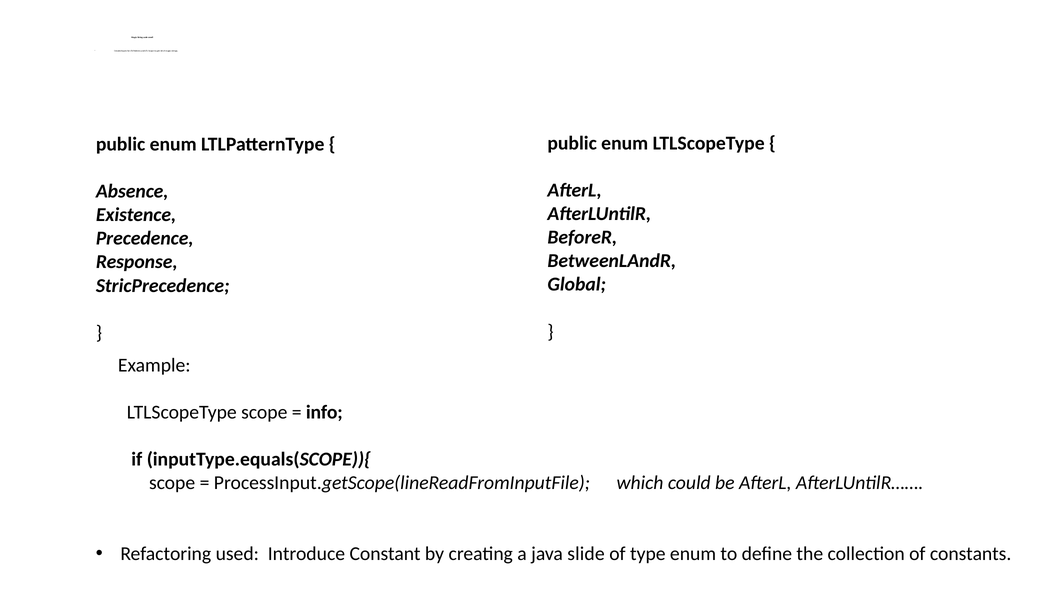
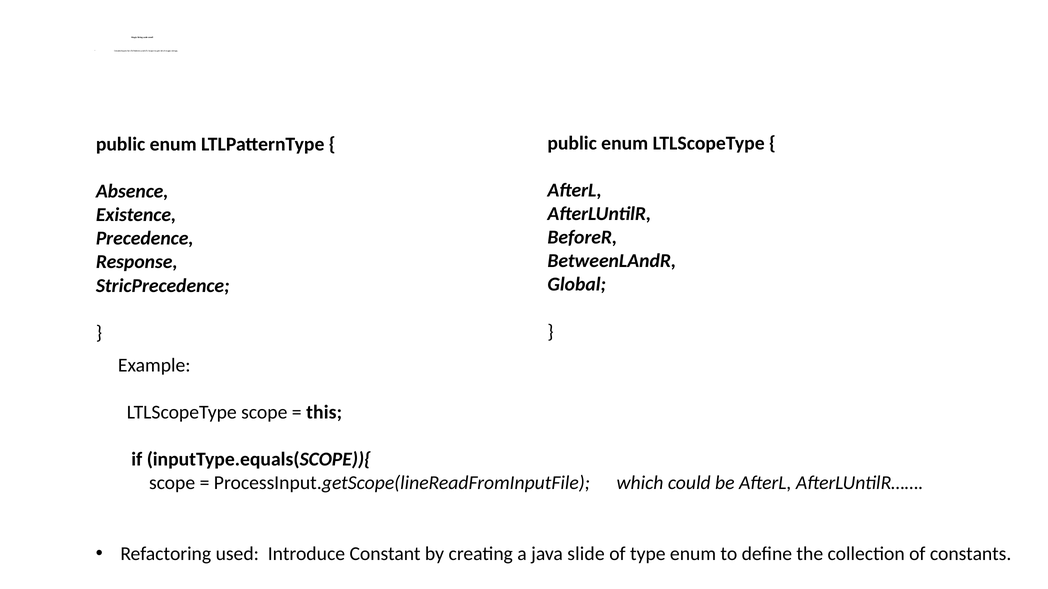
info: info -> this (324, 413)
